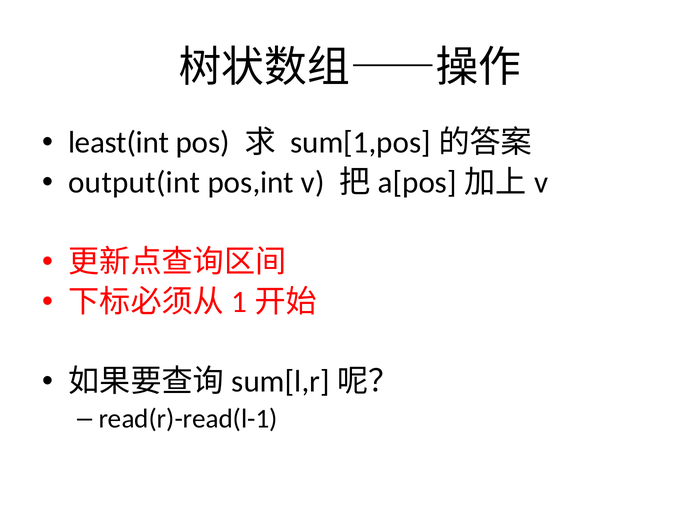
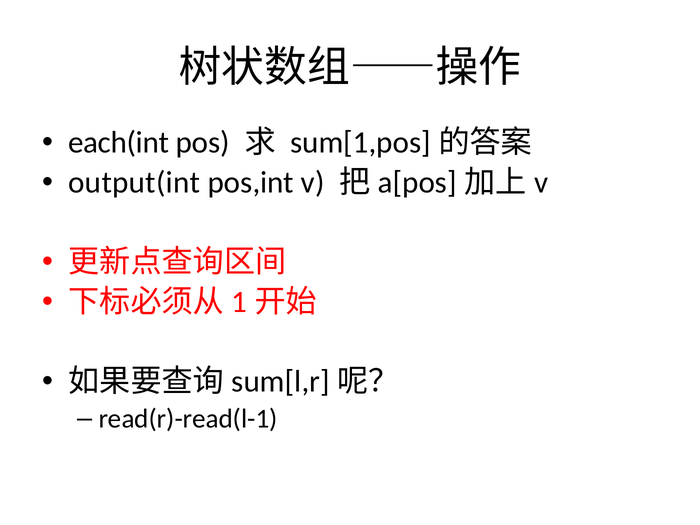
least(int: least(int -> each(int (118, 143)
